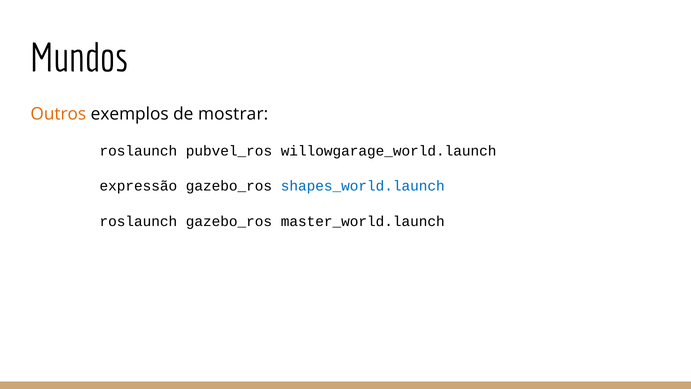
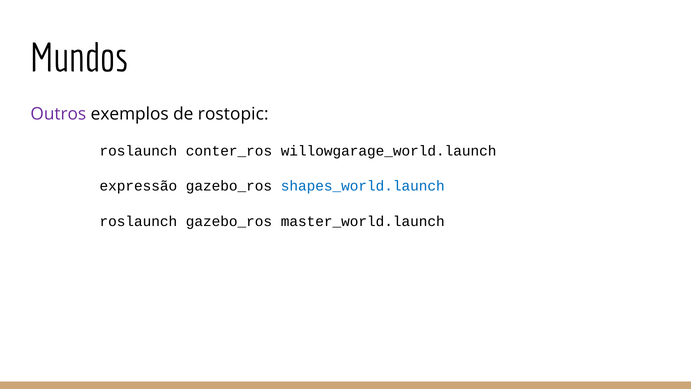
Outros colour: orange -> purple (58, 114)
mostrar: mostrar -> rostopic (233, 114)
pubvel_ros: pubvel_ros -> conter_ros (229, 151)
